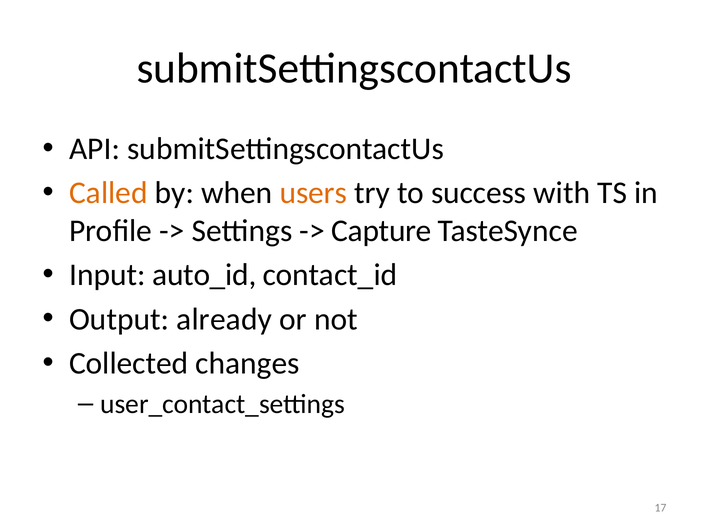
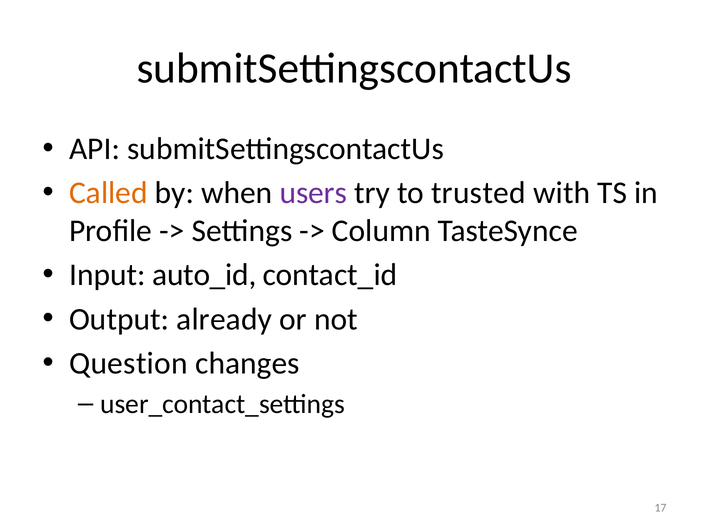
users colour: orange -> purple (313, 193)
success: success -> trusted (478, 193)
Capture: Capture -> Column (381, 231)
Collected: Collected -> Question (129, 363)
